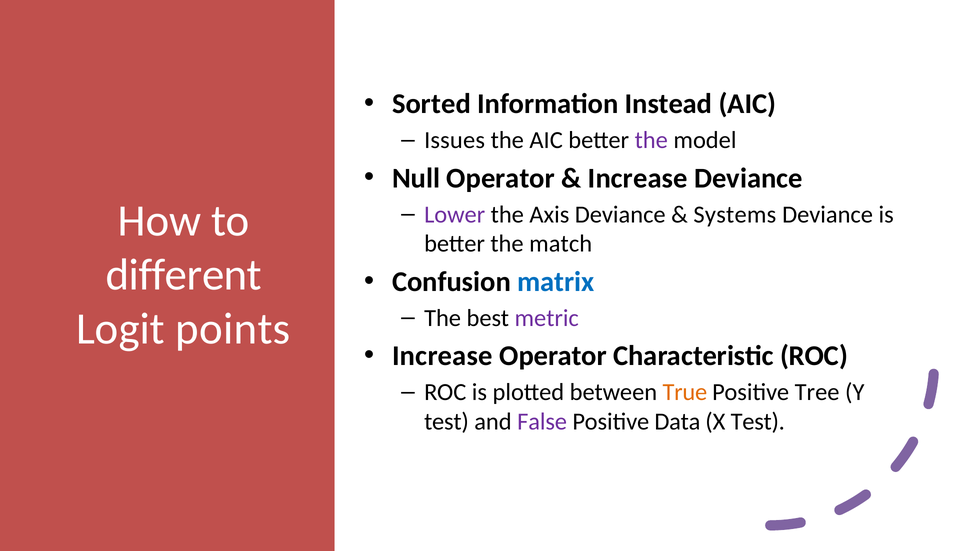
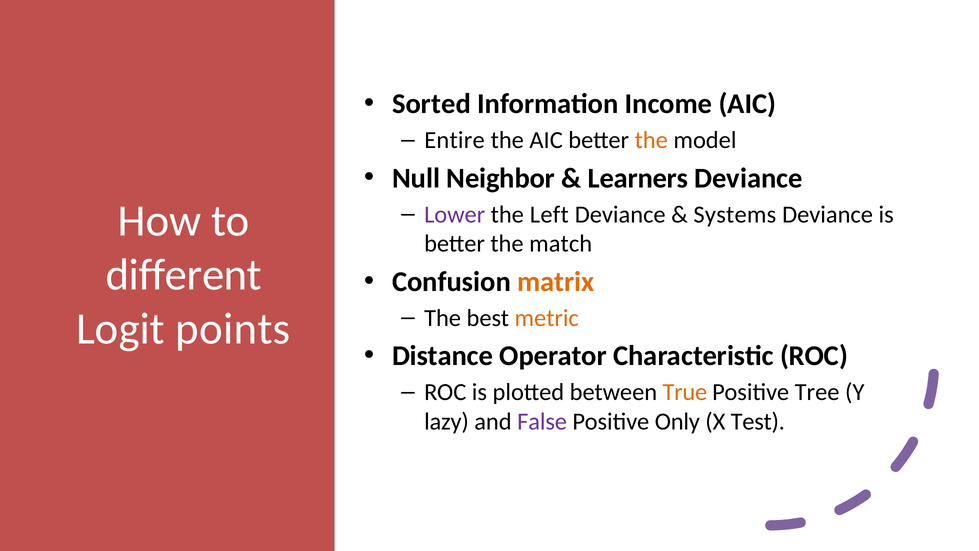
Instead: Instead -> Income (669, 104)
Issues: Issues -> Entire (455, 140)
the colour: purple -> orange (651, 140)
Null Operator: Operator -> Neighbor (501, 178)
Increase: Increase -> Learners (638, 178)
Axis: Axis -> Left (549, 214)
matrix colour: blue -> orange (556, 282)
metric colour: purple -> orange (547, 318)
Increase: Increase -> Distance (443, 356)
test: test -> lazy (447, 421)
Data: Data -> Only (677, 421)
